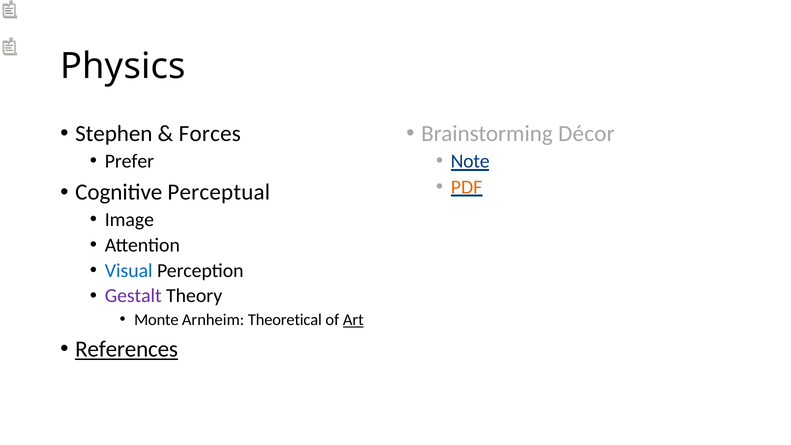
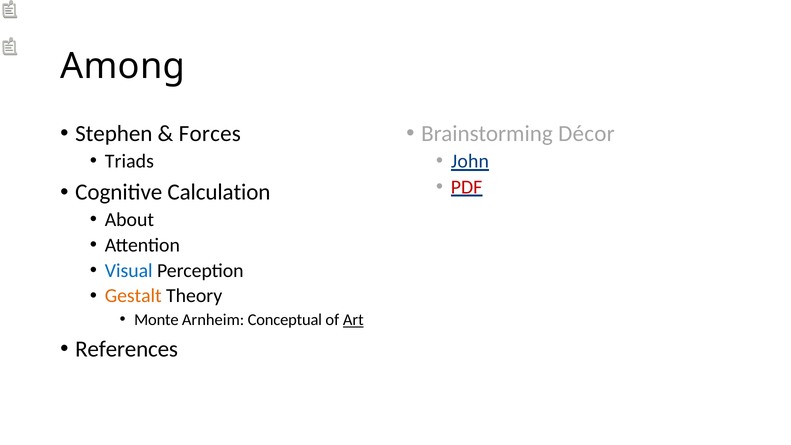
Physics: Physics -> Among (123, 66)
Prefer: Prefer -> Triads (129, 161)
Note: Note -> John (470, 161)
PDF colour: orange -> red (467, 187)
Perceptual: Perceptual -> Calculation (219, 192)
Image: Image -> About (129, 220)
Gestalt colour: purple -> orange (133, 296)
Theoretical: Theoretical -> Conceptual (285, 320)
References underline: present -> none (127, 349)
